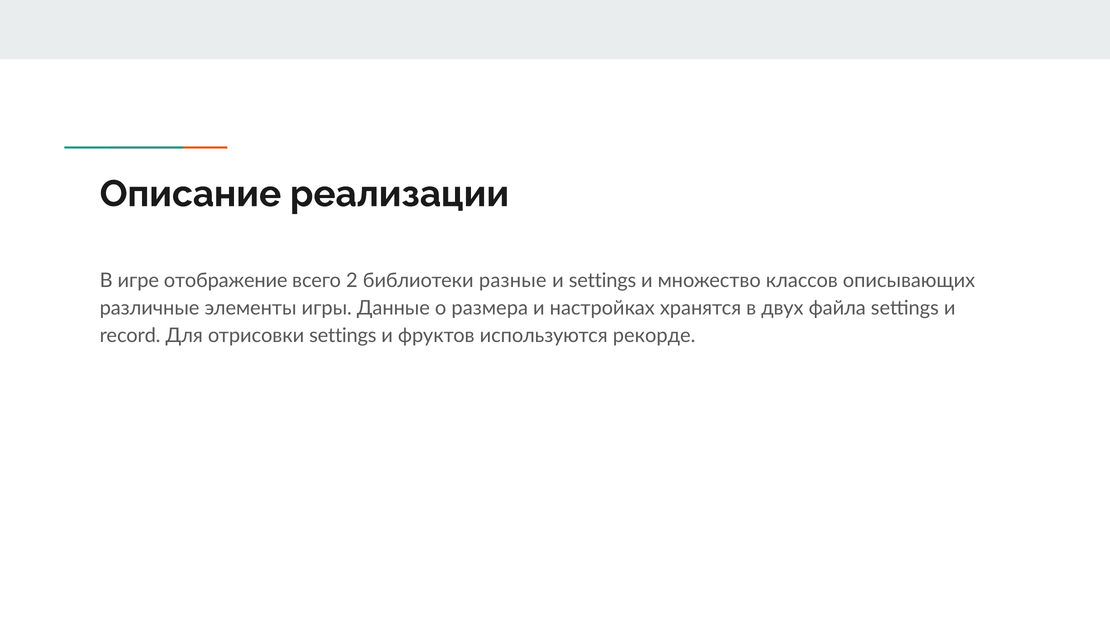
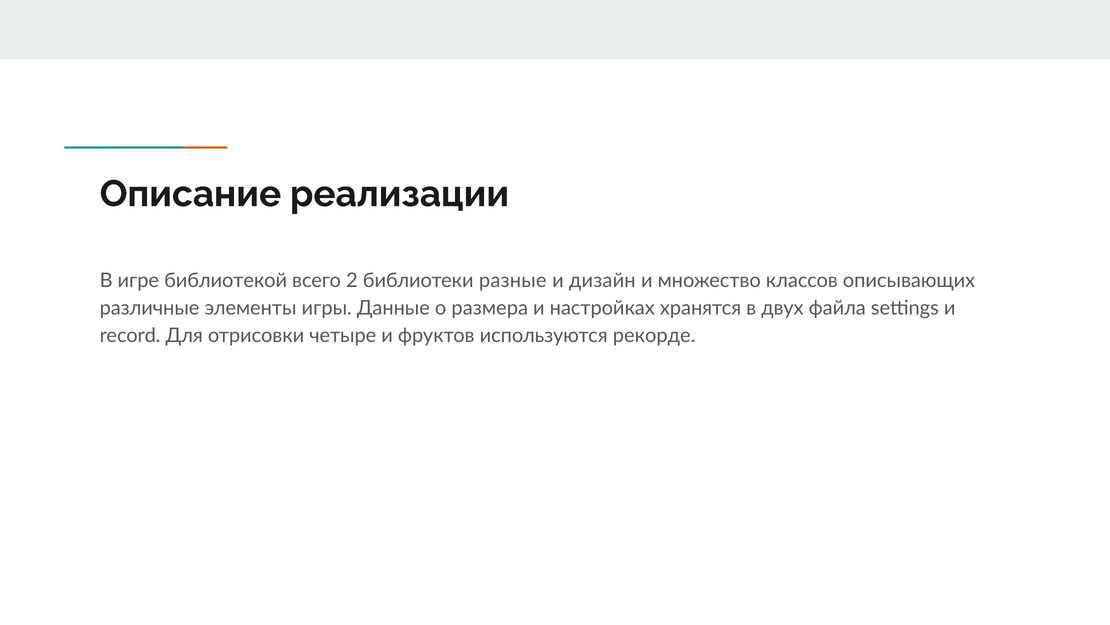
отображение: отображение -> библиотекой (226, 280)
и settings: settings -> дизайн (602, 280)
отрисовки settings: settings -> четыре (343, 335)
